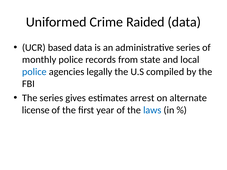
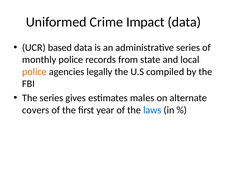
Raided: Raided -> Impact (145, 22)
police colour: blue -> orange (34, 72)
arrest: arrest -> males (142, 98)
license: license -> covers (36, 110)
